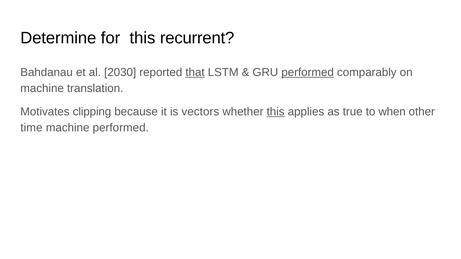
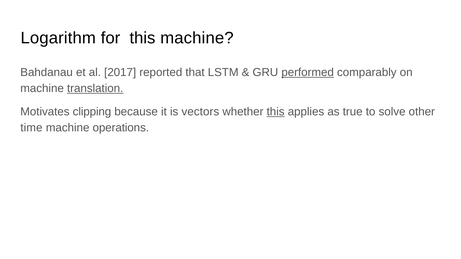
Determine: Determine -> Logarithm (58, 38)
this recurrent: recurrent -> machine (197, 38)
2030: 2030 -> 2017 (120, 72)
that underline: present -> none (195, 72)
translation underline: none -> present (95, 88)
when: when -> solve (392, 112)
machine performed: performed -> operations (121, 128)
